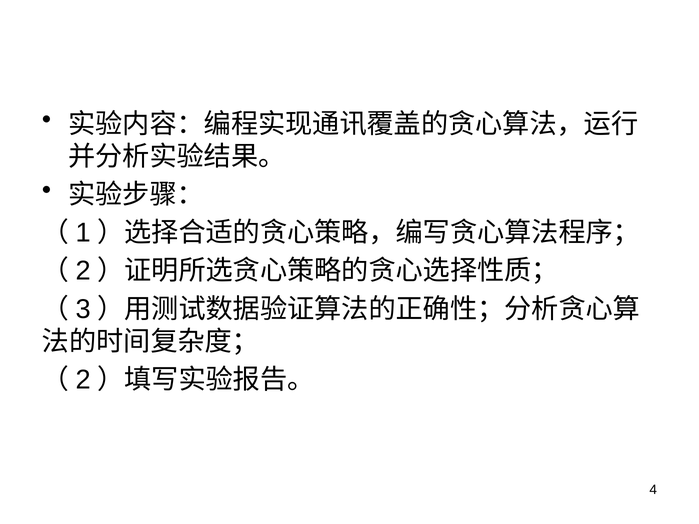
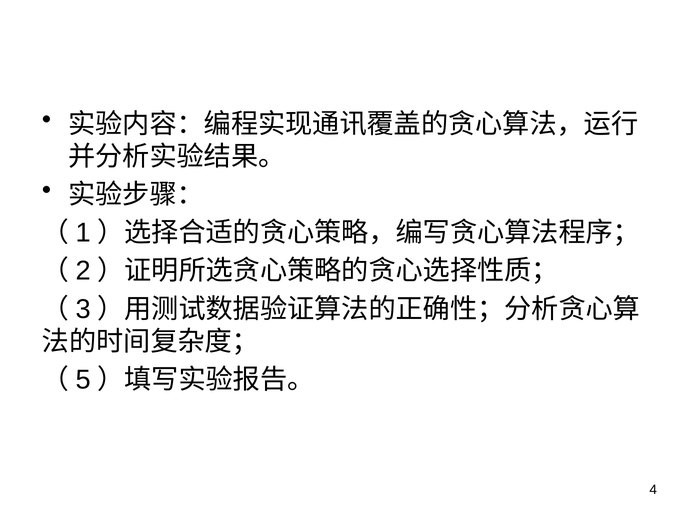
2: 2 -> 5 (83, 380)
